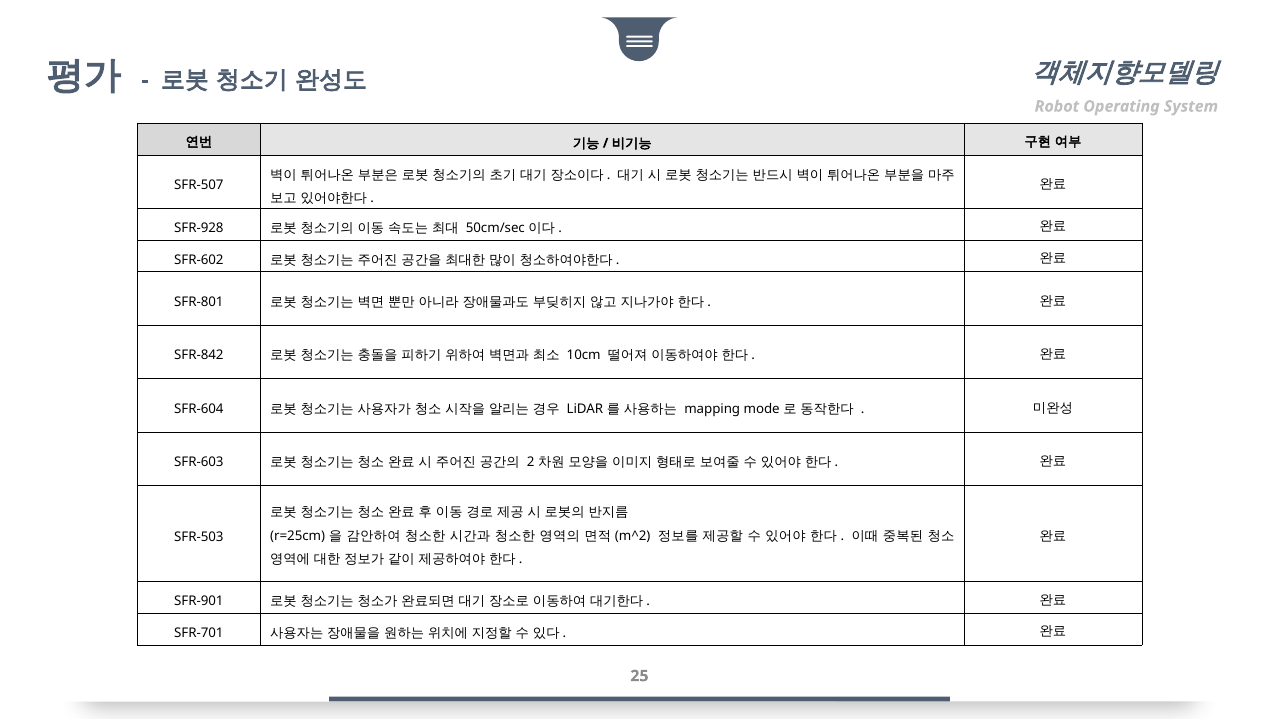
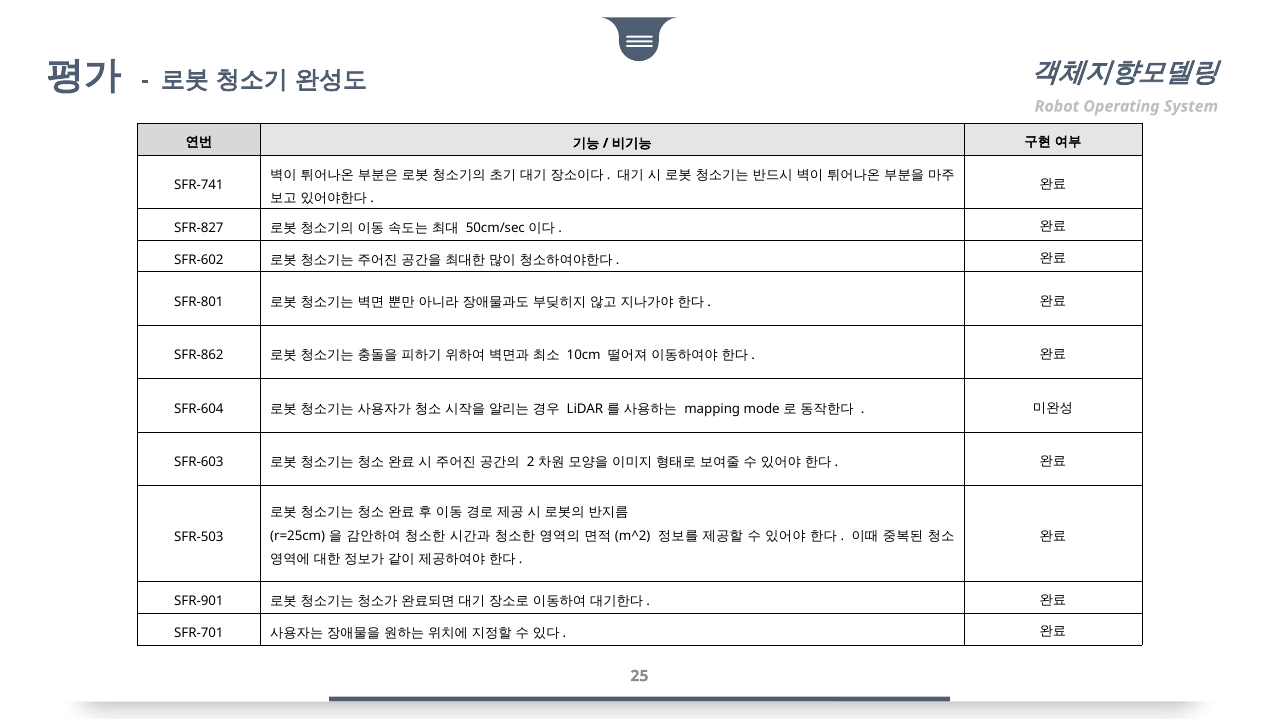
SFR-507: SFR-507 -> SFR-741 (199, 185)
SFR-928: SFR-928 -> SFR-827 (199, 228)
SFR-842: SFR-842 -> SFR-862 (199, 355)
